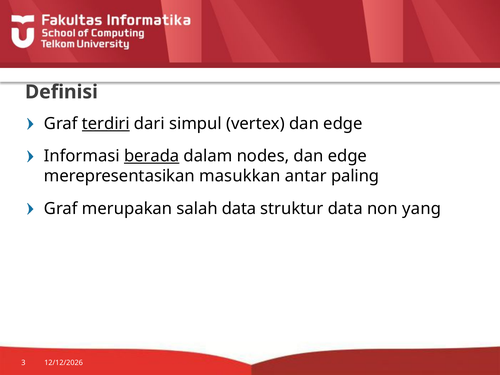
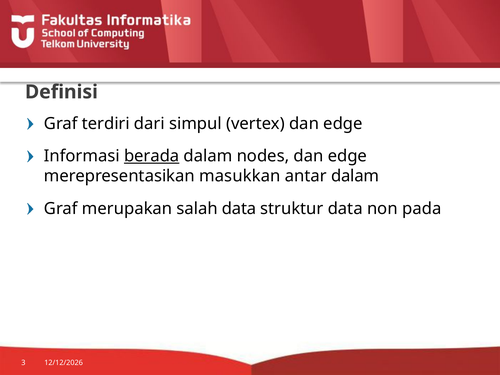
terdiri underline: present -> none (106, 124)
antar paling: paling -> dalam (355, 176)
yang: yang -> pada (422, 209)
